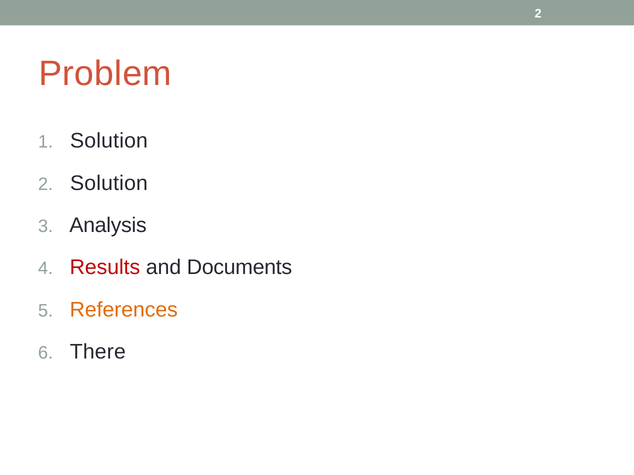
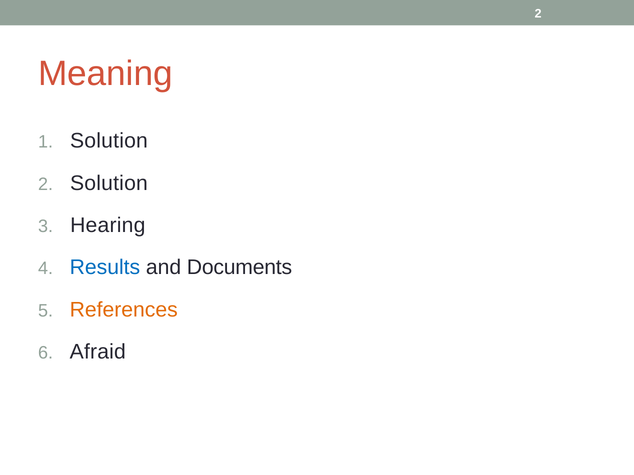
Problem: Problem -> Meaning (105, 74)
Analysis: Analysis -> Hearing (108, 225)
Results colour: red -> blue (105, 268)
There: There -> Afraid (98, 352)
